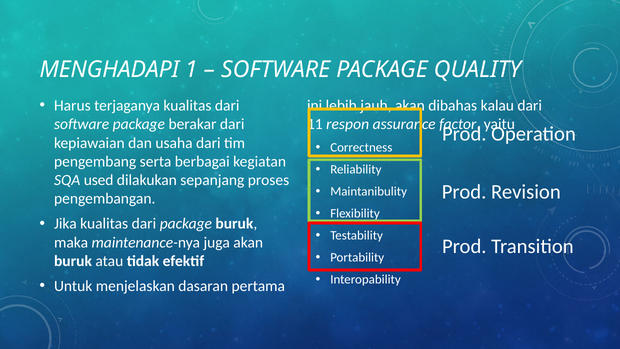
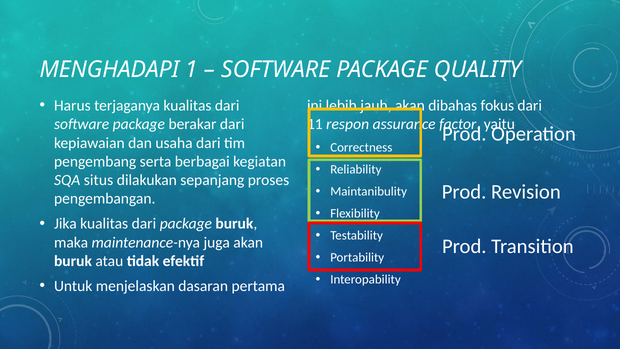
kalau: kalau -> fokus (497, 106)
used: used -> situs (99, 180)
